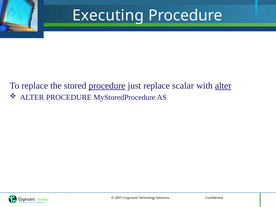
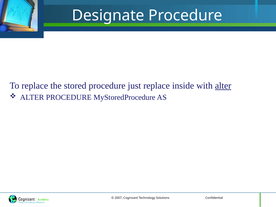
Executing: Executing -> Designate (108, 15)
procedure underline: present -> none (107, 86)
scalar: scalar -> inside (183, 86)
